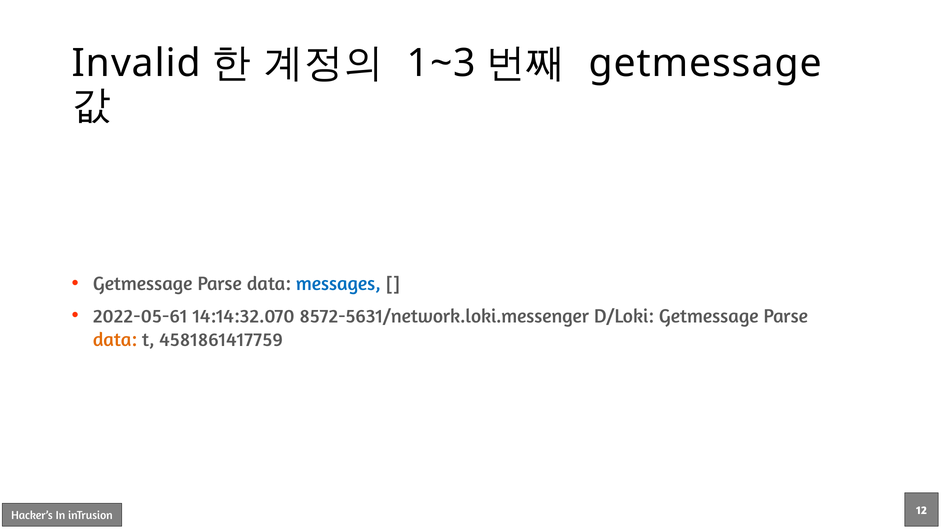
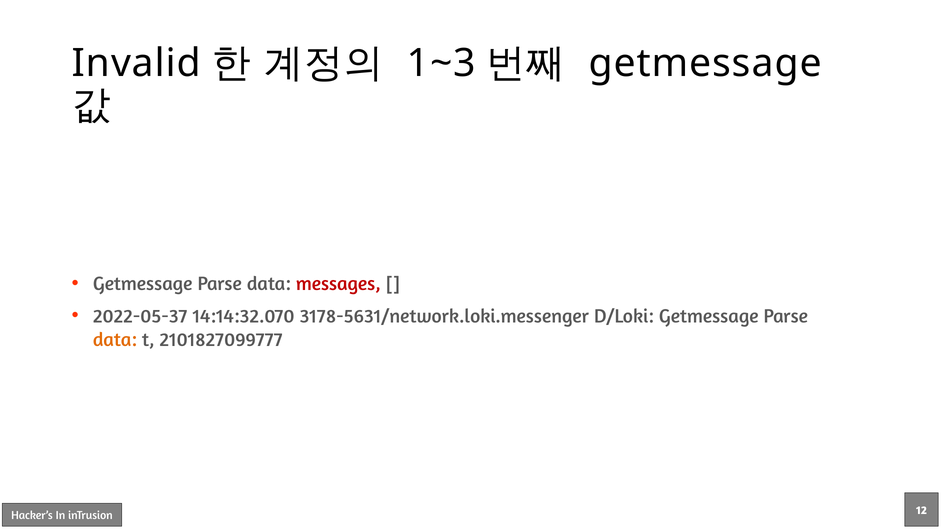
messages colour: blue -> red (338, 284)
2022-05-61: 2022-05-61 -> 2022-05-37 (140, 316)
8572-5631/network.loki.messenger: 8572-5631/network.loki.messenger -> 3178-5631/network.loki.messenger (444, 316)
4581861417759: 4581861417759 -> 2101827099777 (221, 340)
